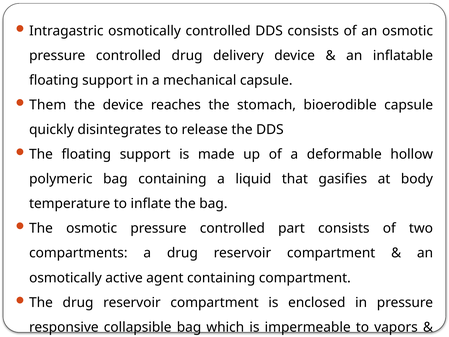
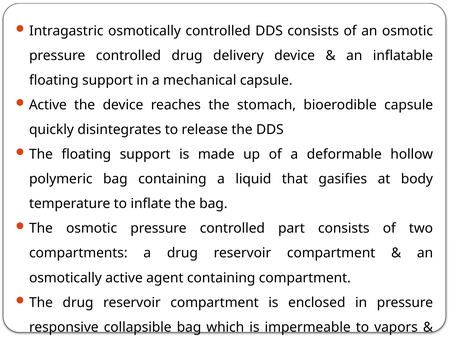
Them: Them -> Active (48, 105)
